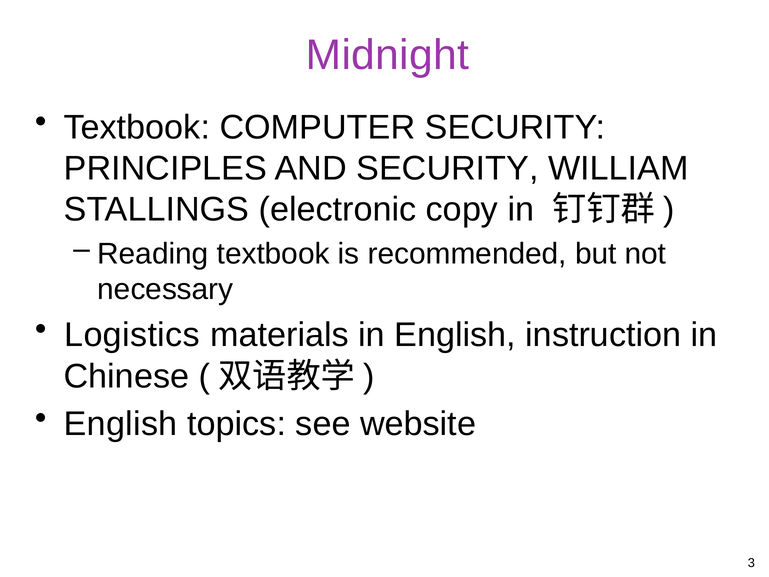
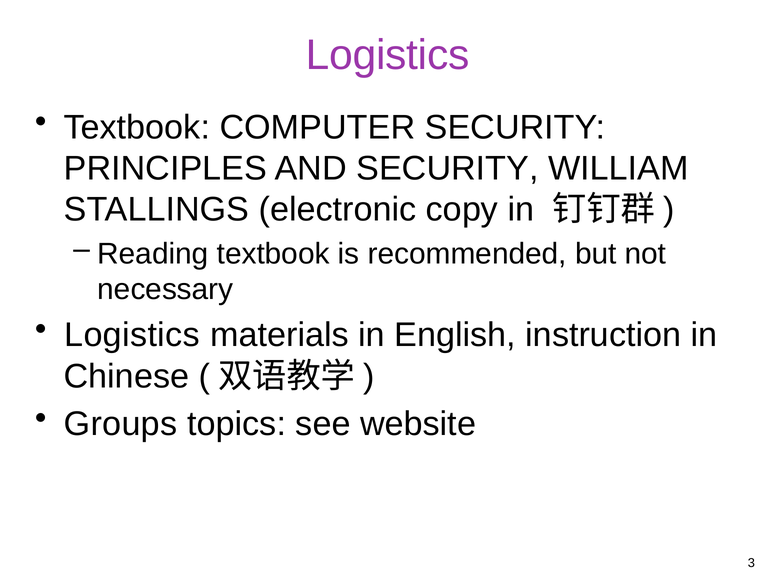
Midnight: Midnight -> Logistics (388, 55)
English: English -> Groups (121, 424)
